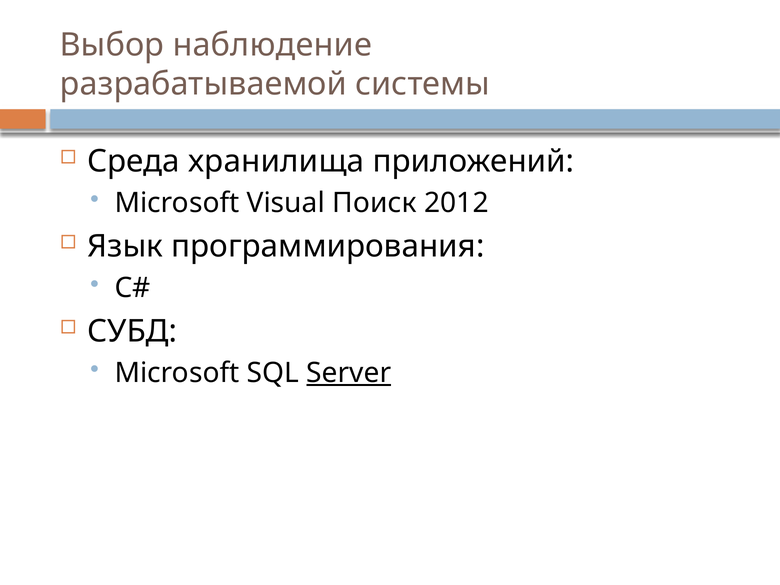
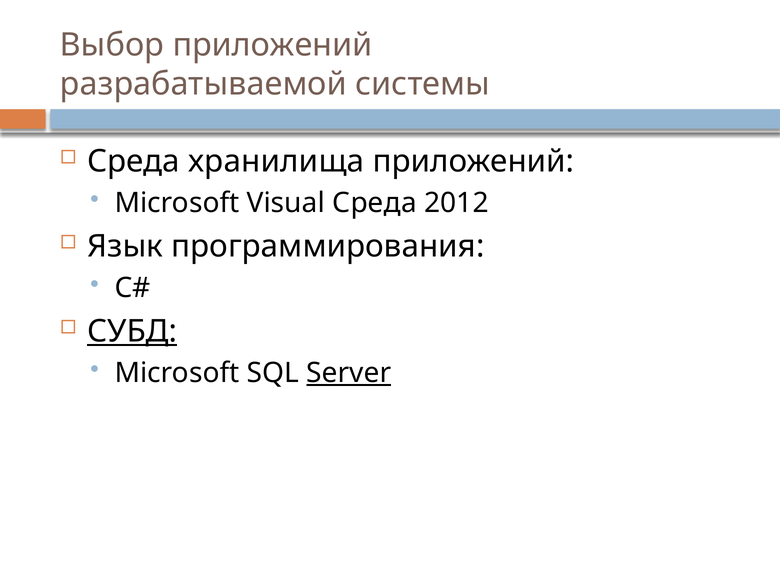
Выбор наблюдение: наблюдение -> приложений (272, 45)
Visual Поиск: Поиск -> Среда (374, 203)
СУБД underline: none -> present (132, 331)
